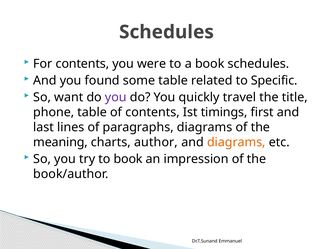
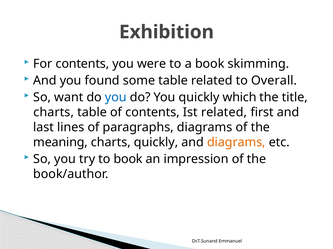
Schedules: Schedules -> Exhibition (166, 32)
book schedules: schedules -> skimming (258, 64)
Specific: Specific -> Overall (274, 81)
you colour: purple -> blue (116, 98)
travel: travel -> which (240, 98)
phone: phone -> charts (54, 113)
Ist timings: timings -> related (224, 113)
charts author: author -> quickly (156, 143)
